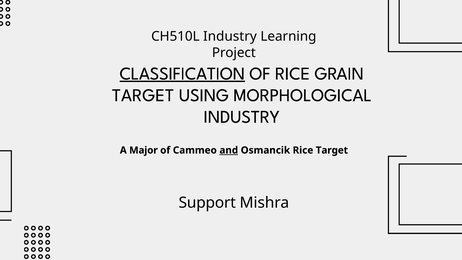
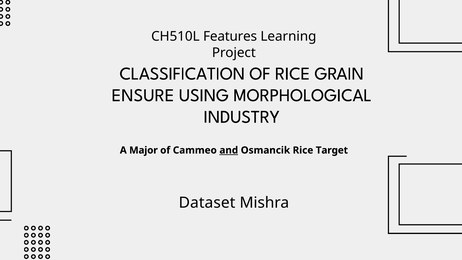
CH510L Industry: Industry -> Features (230, 36)
CLASSIFICATION underline: present -> none (182, 74)
TARGET: TARGET -> ENSURE (143, 95)
Support: Support -> Dataset (207, 203)
